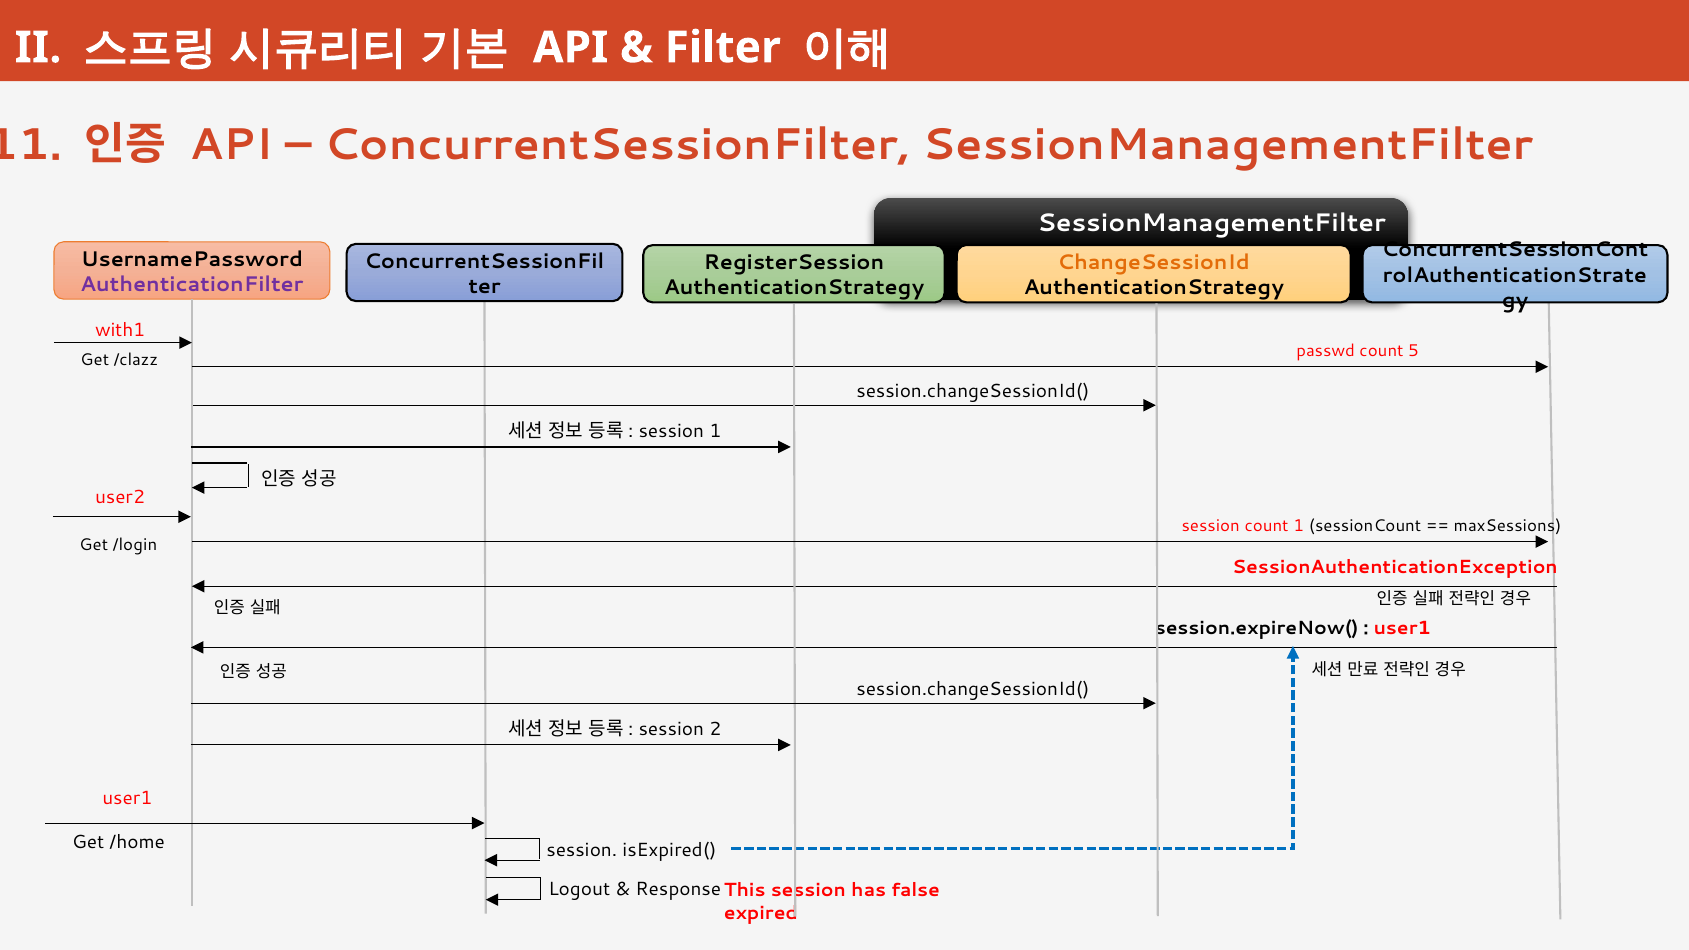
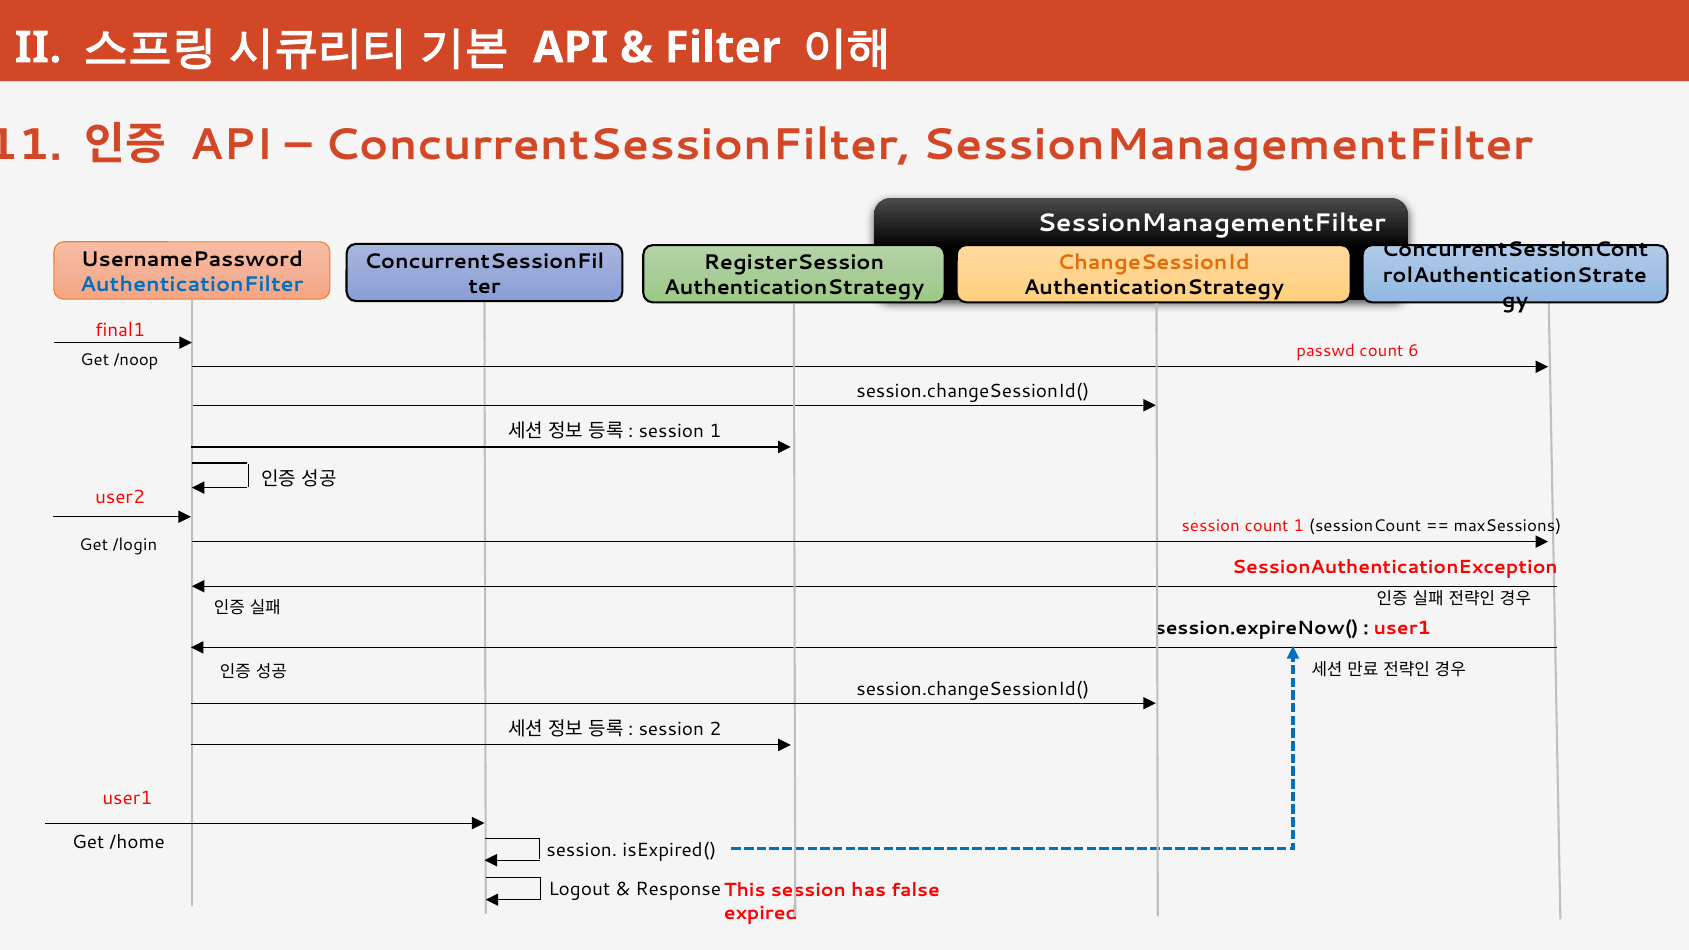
AuthenticationFilter colour: purple -> blue (192, 285)
with1: with1 -> final1 (120, 330)
5: 5 -> 6 (1414, 351)
/clazz: /clazz -> /noop (136, 360)
